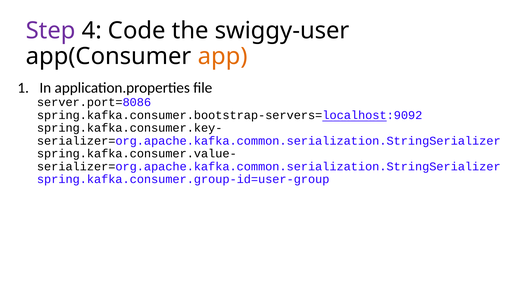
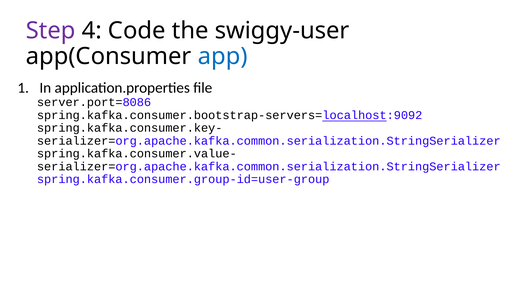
app colour: orange -> blue (223, 57)
